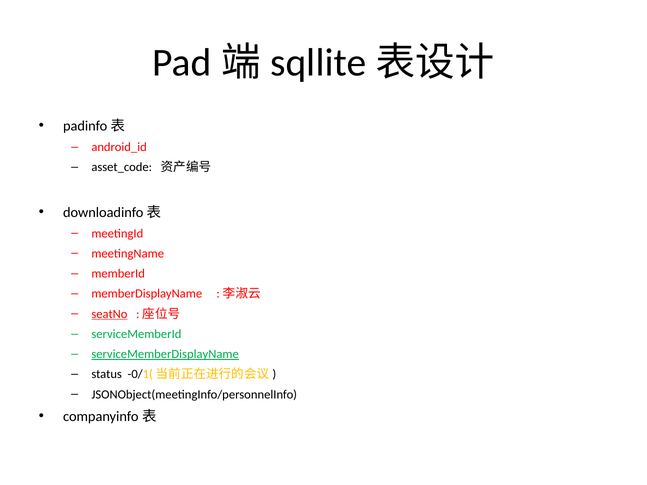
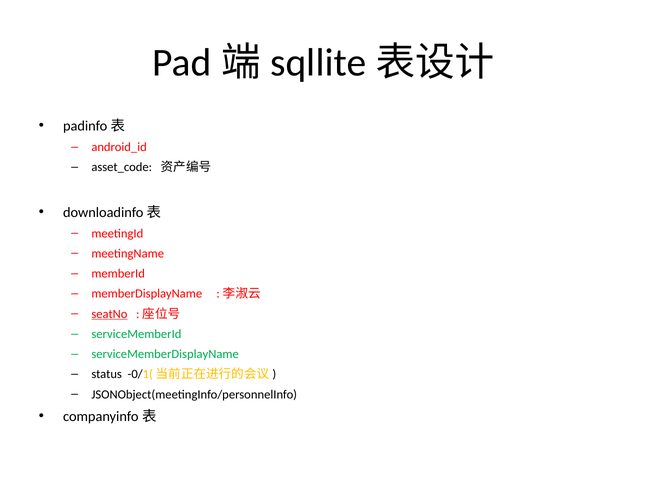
serviceMemberDisplayName underline: present -> none (165, 354)
